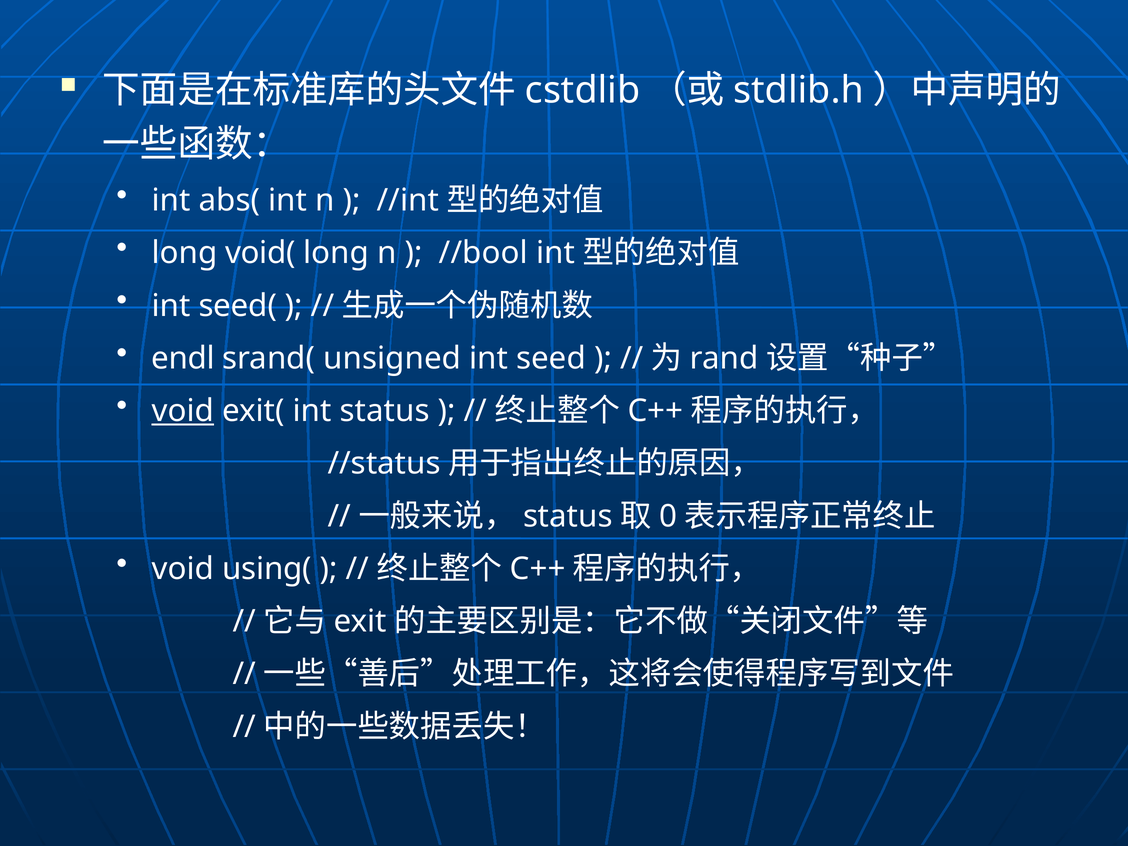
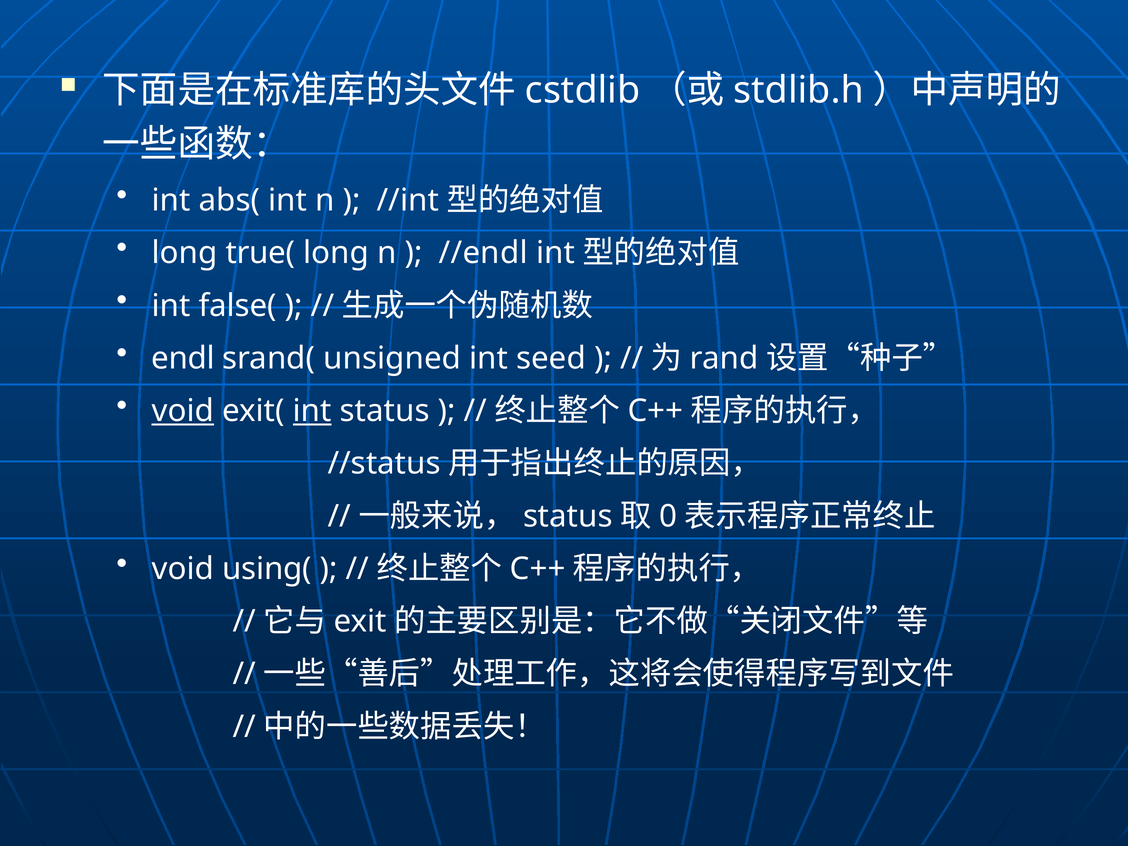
void(: void( -> true( (260, 253)
//bool: //bool -> //endl (483, 253)
seed(: seed( -> false( (238, 306)
int underline: none -> present (312, 411)
